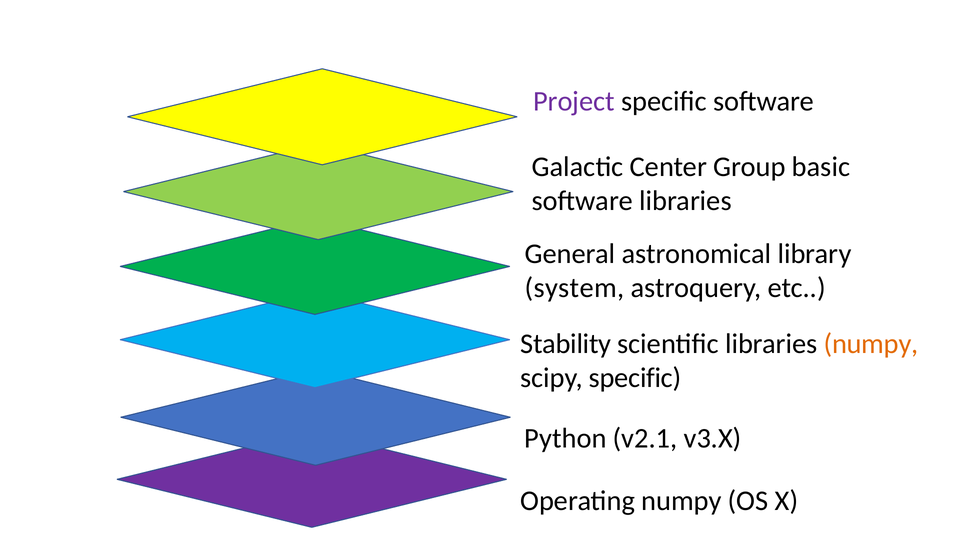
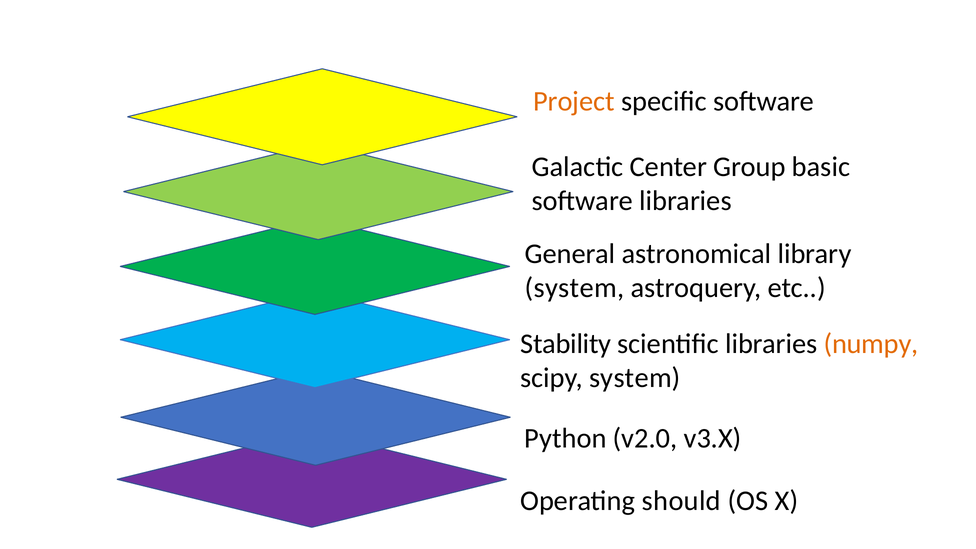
Project colour: purple -> orange (574, 101)
scipy specific: specific -> system (635, 378)
v2.1: v2.1 -> v2.0 (645, 438)
Operating numpy: numpy -> should (681, 501)
